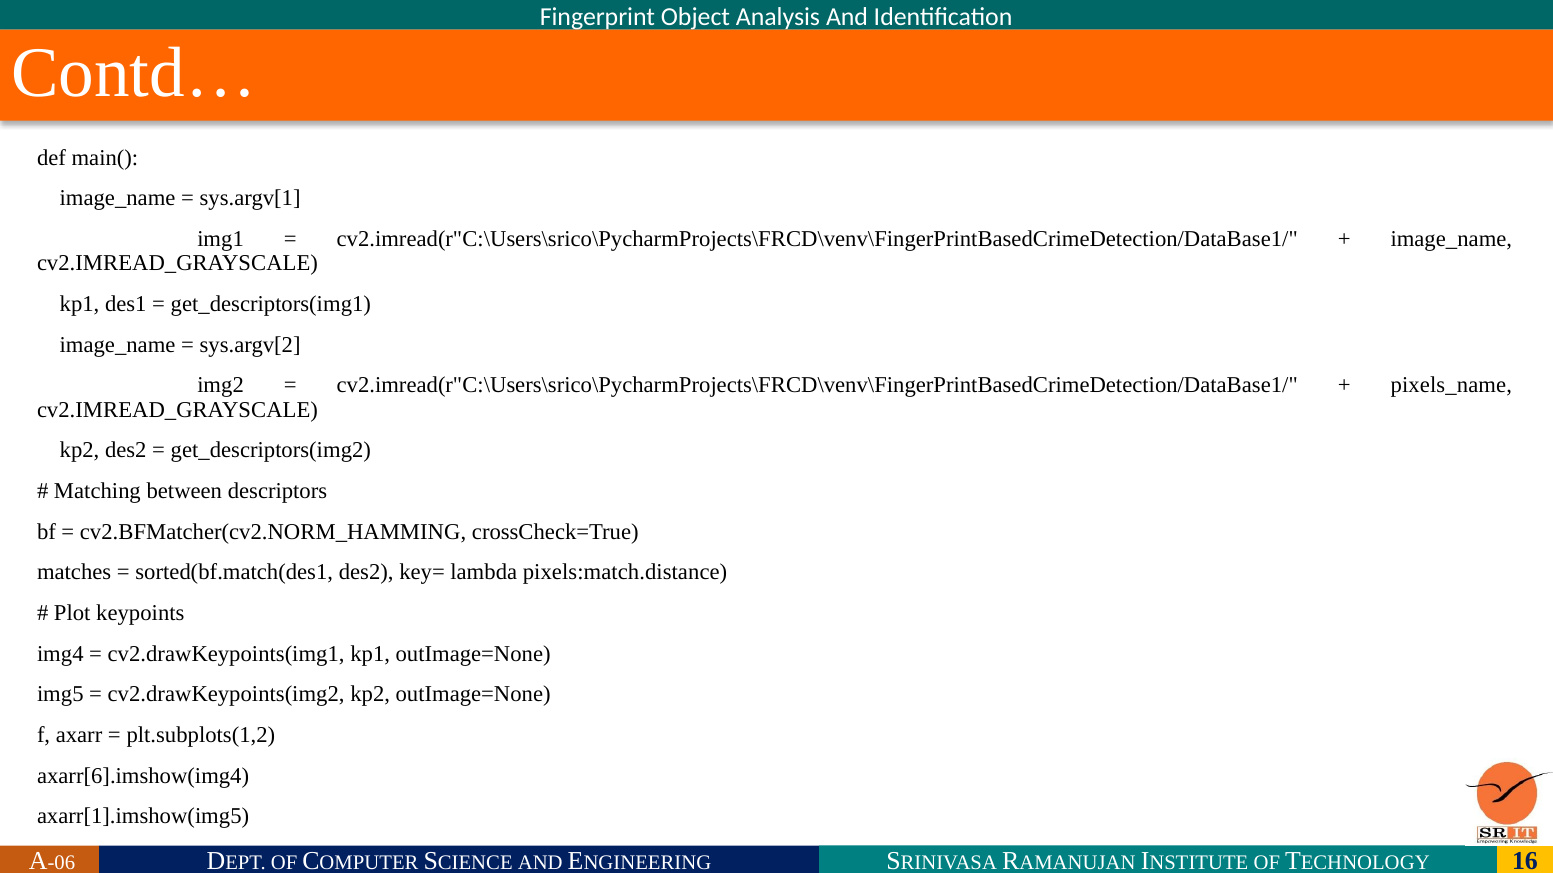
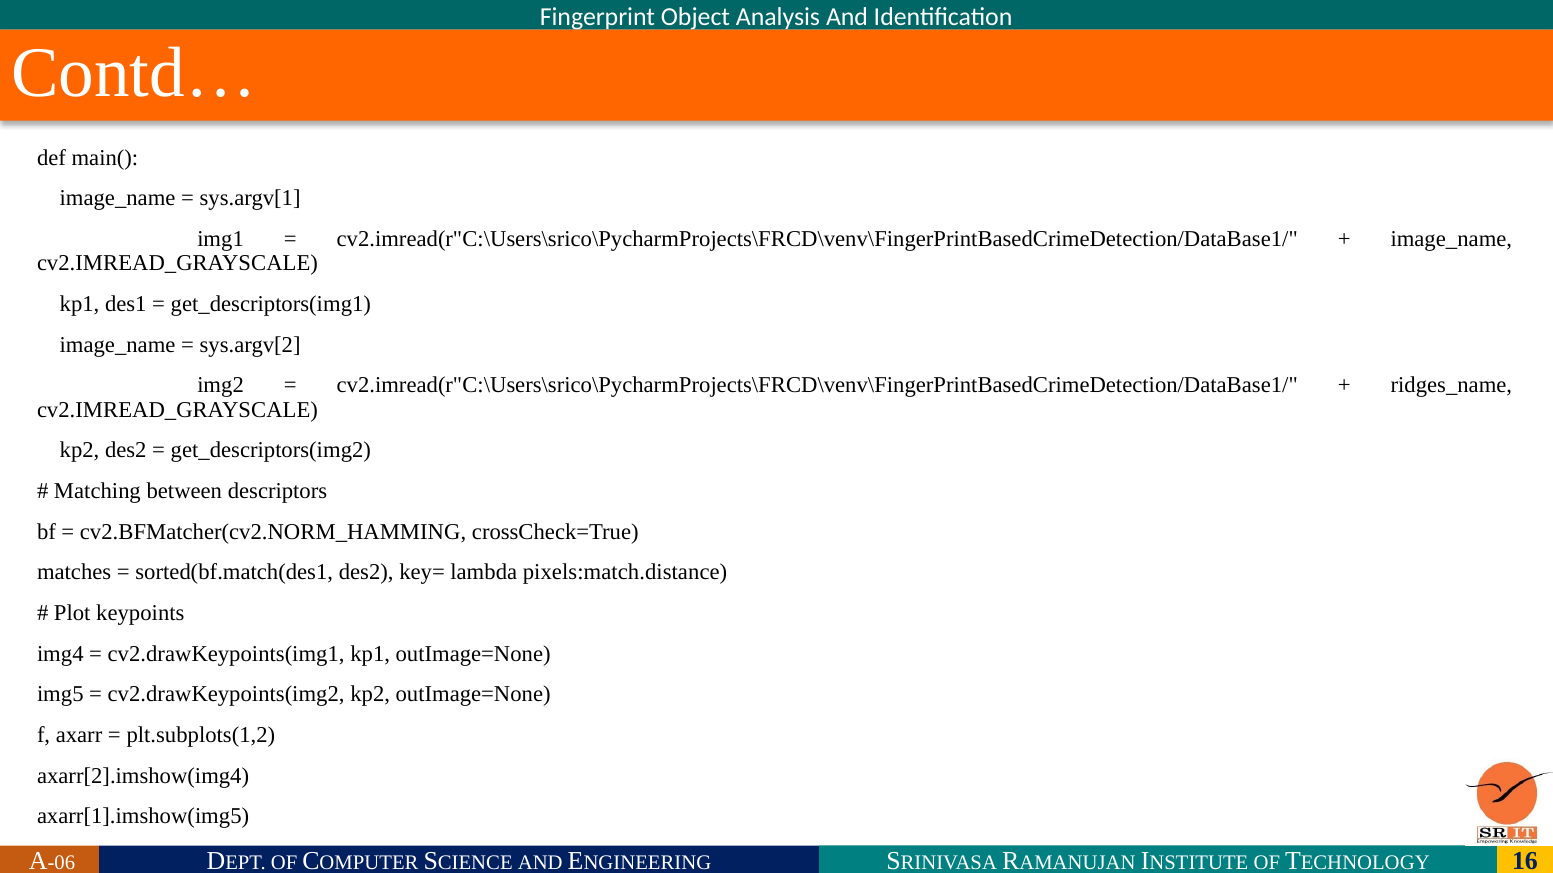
pixels_name: pixels_name -> ridges_name (1451, 386)
axarr[6].imshow(img4: axarr[6].imshow(img4 -> axarr[2].imshow(img4 (143, 776)
